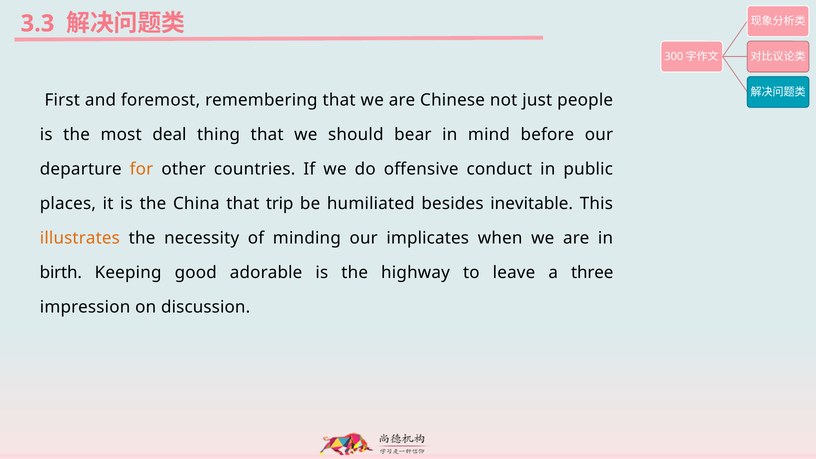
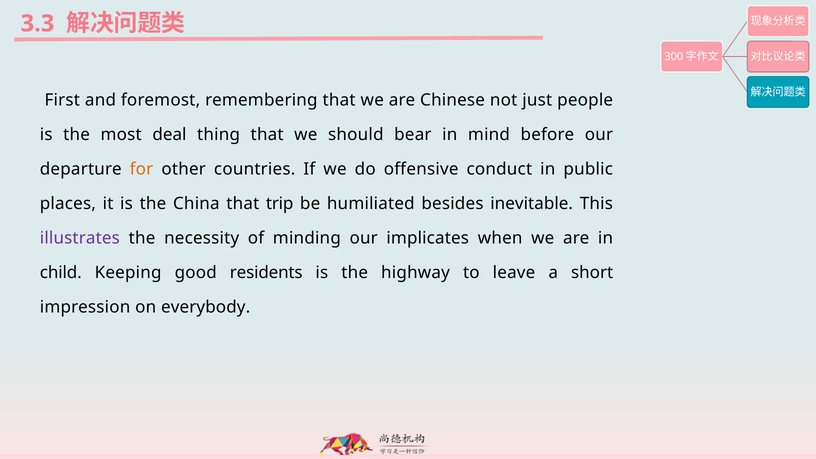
illustrates colour: orange -> purple (80, 238)
birth: birth -> child (61, 273)
adorable: adorable -> residents (266, 273)
three: three -> short (592, 273)
discussion: discussion -> everybody (206, 307)
